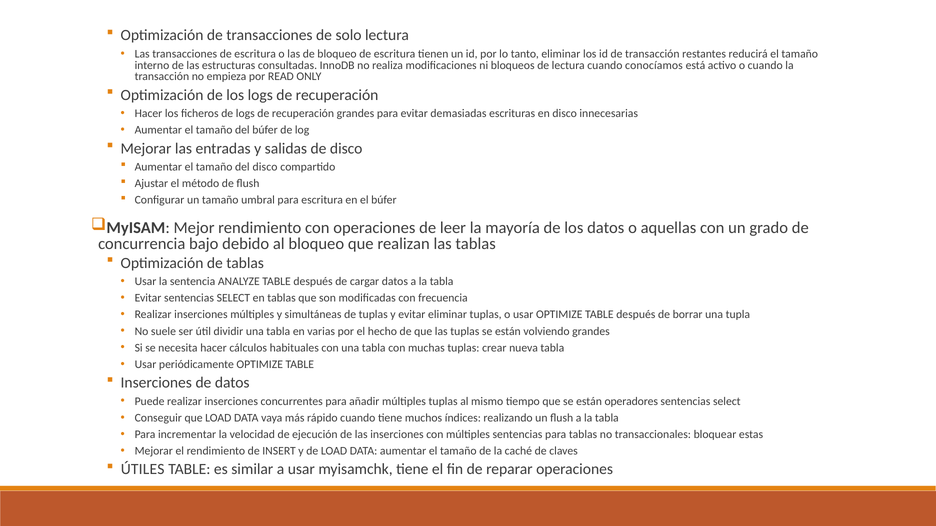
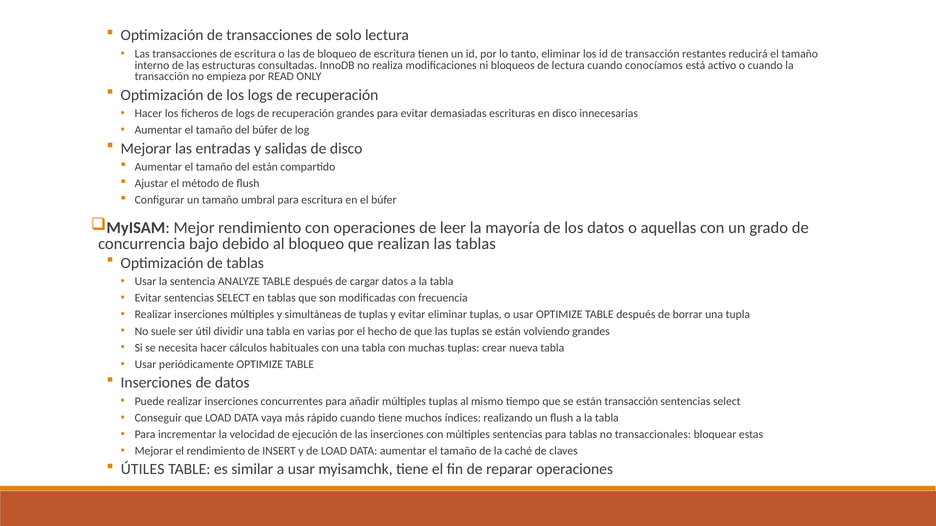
del disco: disco -> están (265, 167)
están operadores: operadores -> transacción (631, 402)
